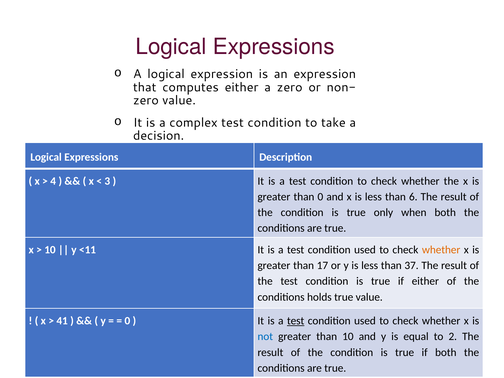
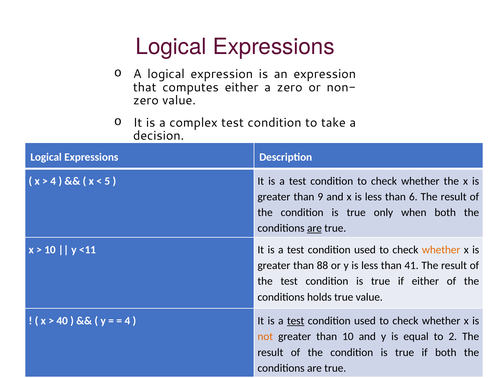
3: 3 -> 5 (107, 181)
than 0: 0 -> 9 (320, 197)
are underline: none -> present (314, 228)
17: 17 -> 88 (322, 266)
37: 37 -> 41 (412, 266)
41: 41 -> 40 (62, 321)
0: 0 -> 4 (127, 321)
not colour: blue -> orange (265, 337)
